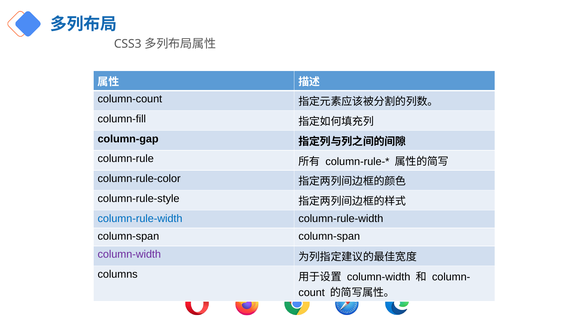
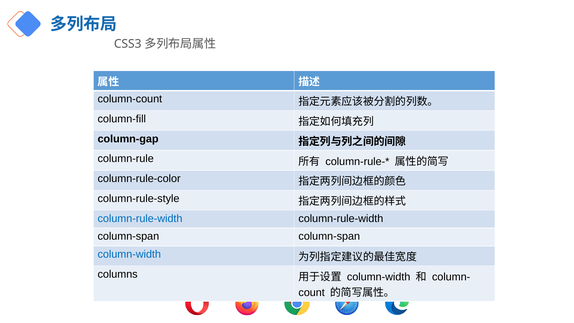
column-width colour: purple -> blue (129, 254)
